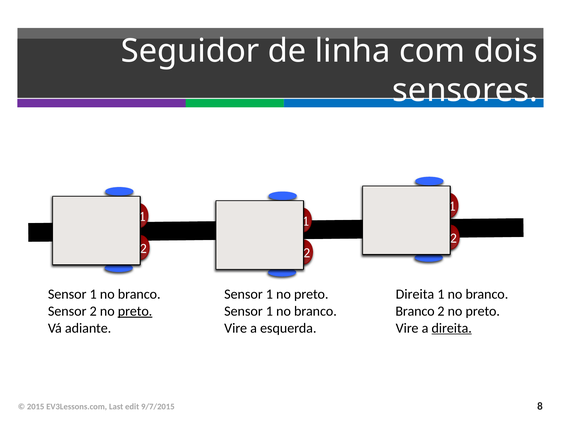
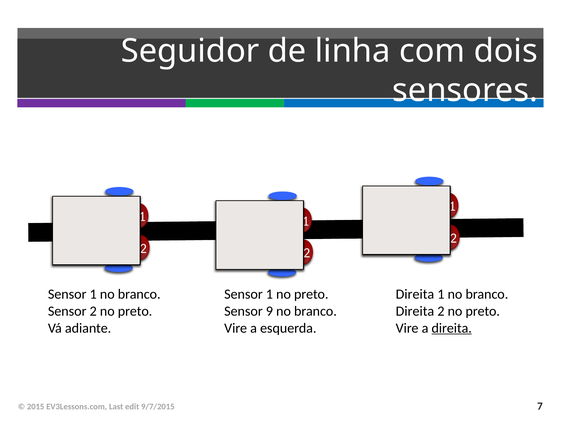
preto underline: present -> none (135, 311)
1: 1 -> 9 (269, 311)
Branco: Branco -> Direita (415, 311)
8: 8 -> 7 (540, 406)
